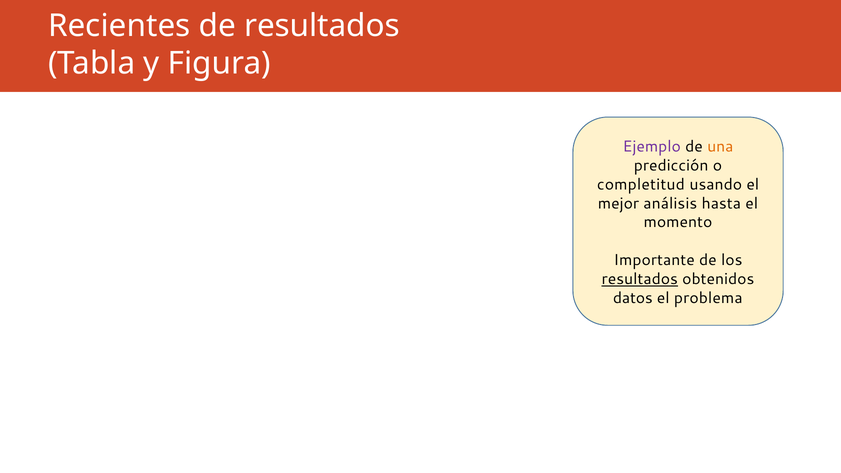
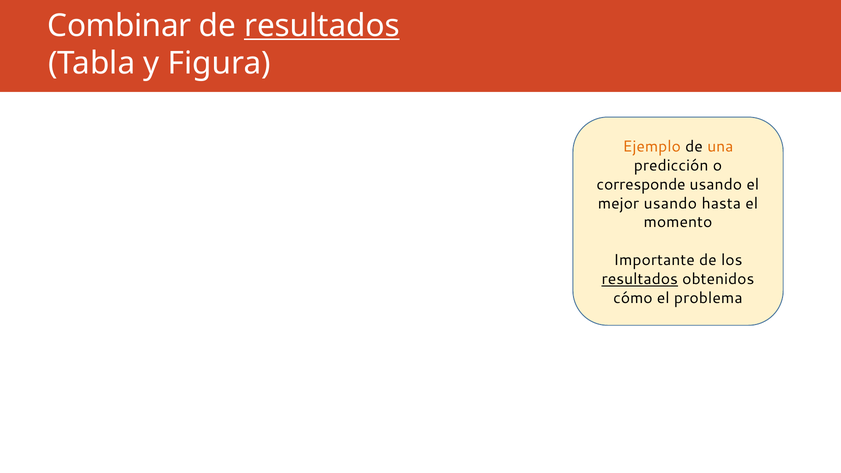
Recientes: Recientes -> Combinar (119, 26)
resultados underline: none -> present (322, 26)
Ejemplo colour: purple -> orange (652, 147)
completitud: completitud -> corresponde (641, 184)
mejor análisis: análisis -> usando (670, 203)
datos: datos -> cómo (633, 298)
